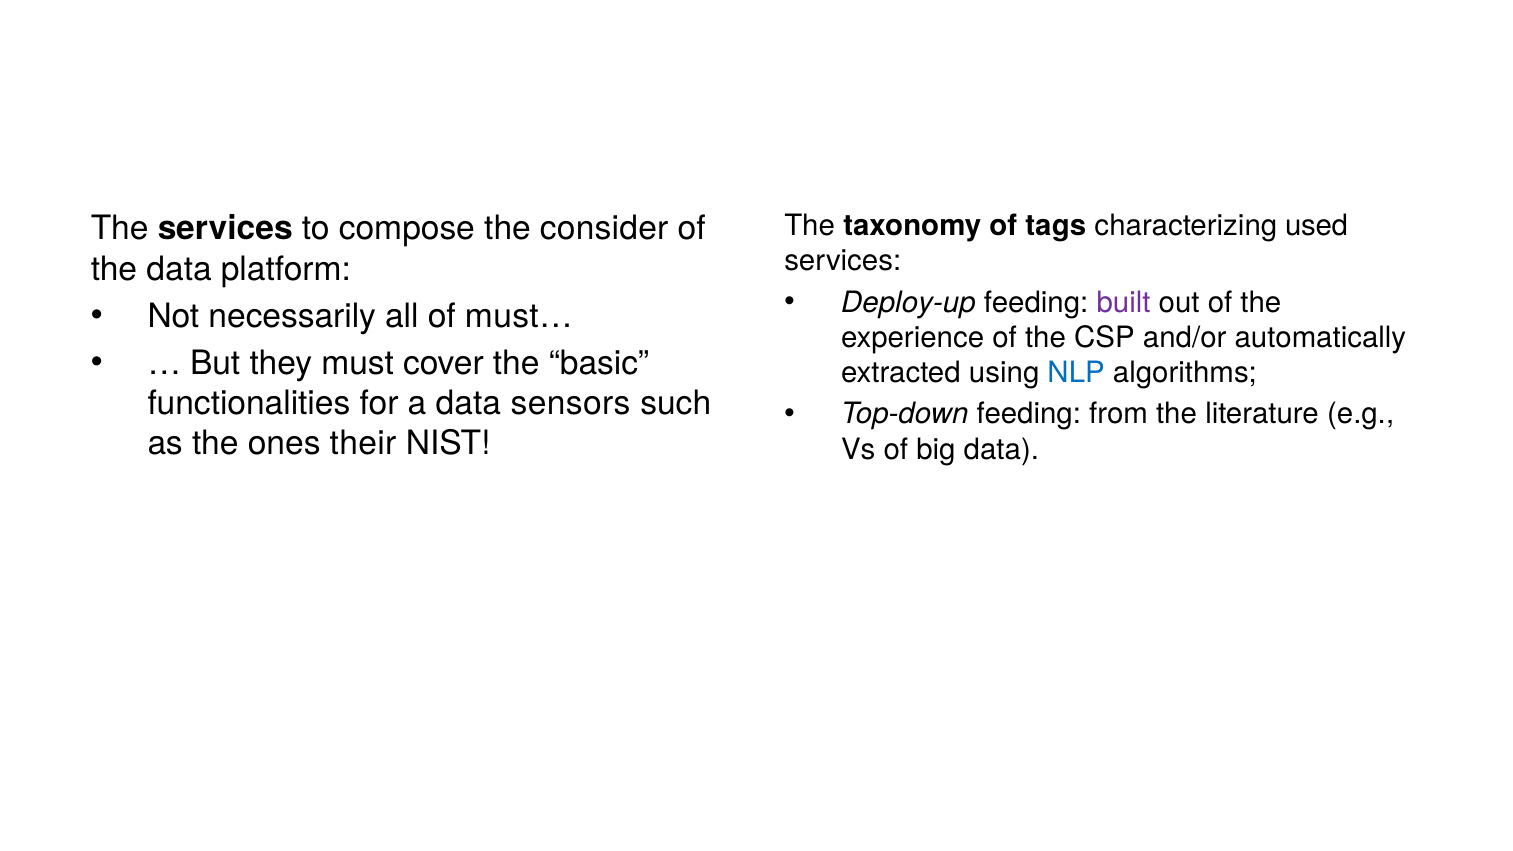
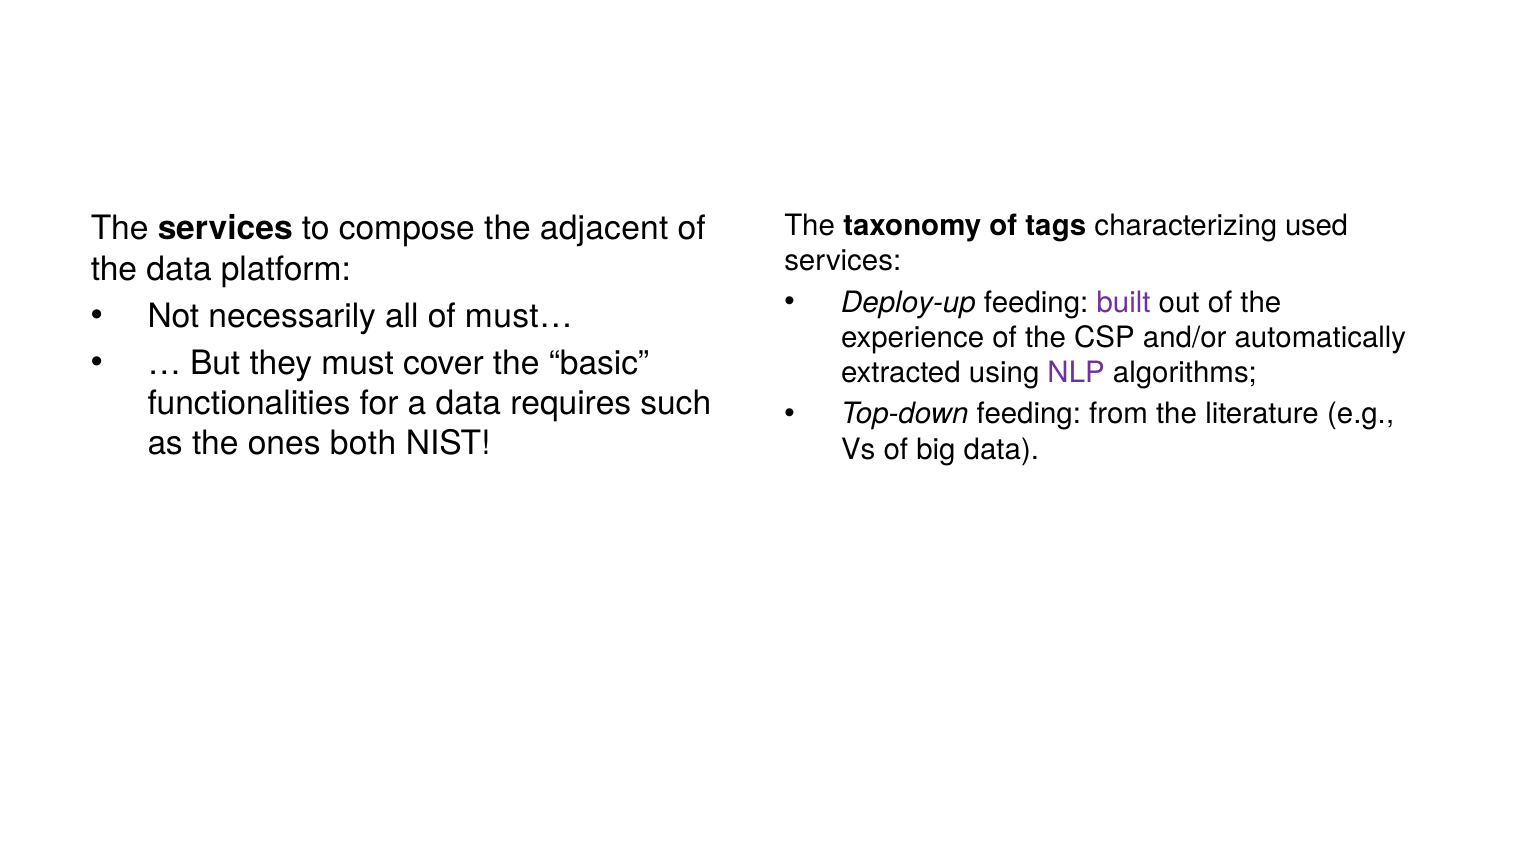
consider: consider -> adjacent (604, 229)
NLP colour: blue -> purple (1076, 373)
sensors: sensors -> requires (571, 403)
their: their -> both (363, 444)
